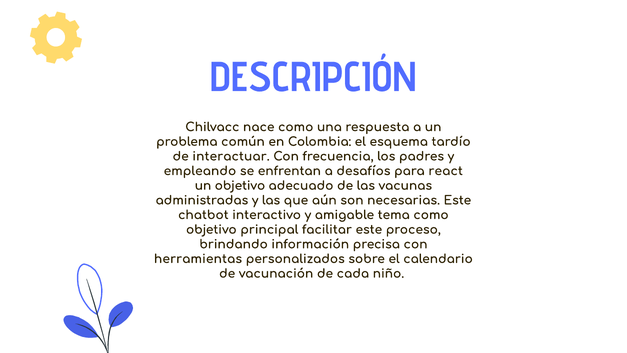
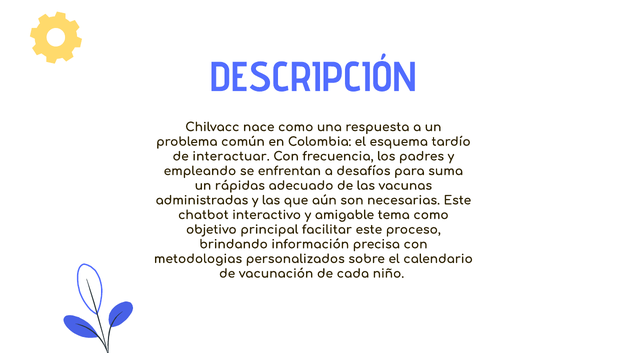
react: react -> suma (446, 171)
un objetivo: objetivo -> rápidas (240, 186)
herramientas: herramientas -> metodologias (198, 259)
